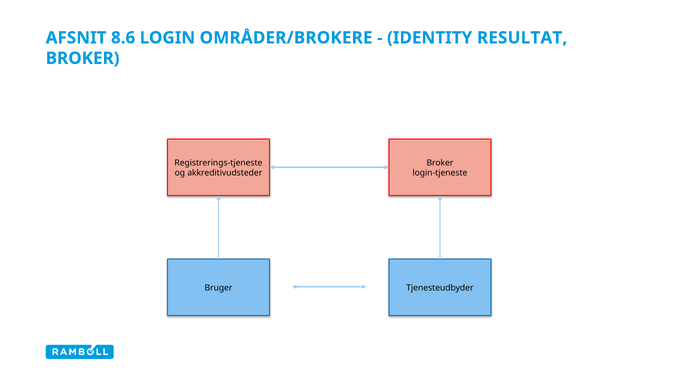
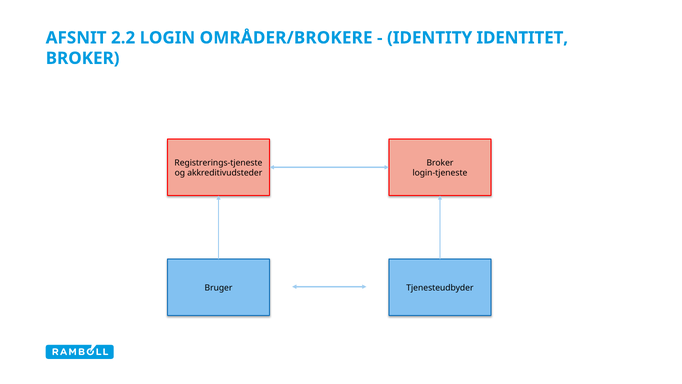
8.6: 8.6 -> 2.2 (123, 38)
RESULTAT: RESULTAT -> IDENTITET (522, 38)
